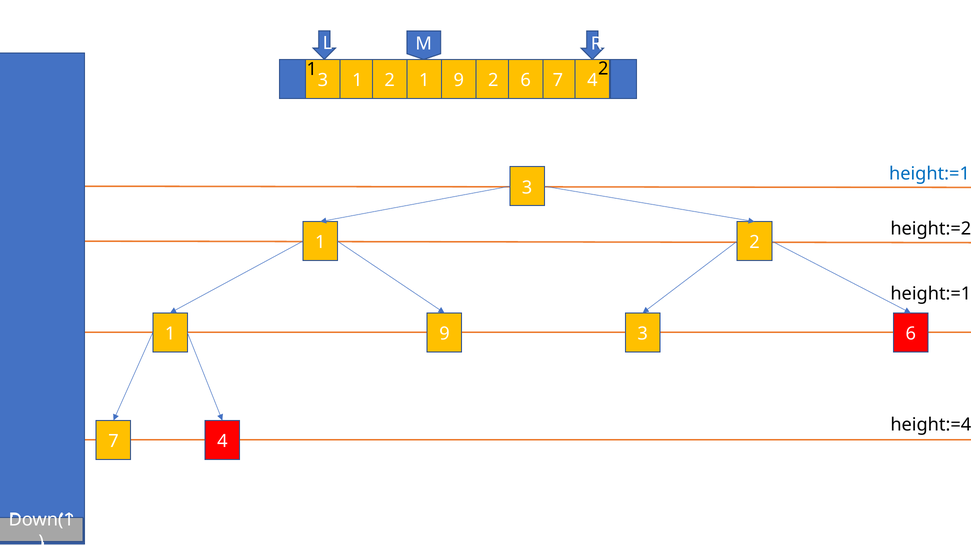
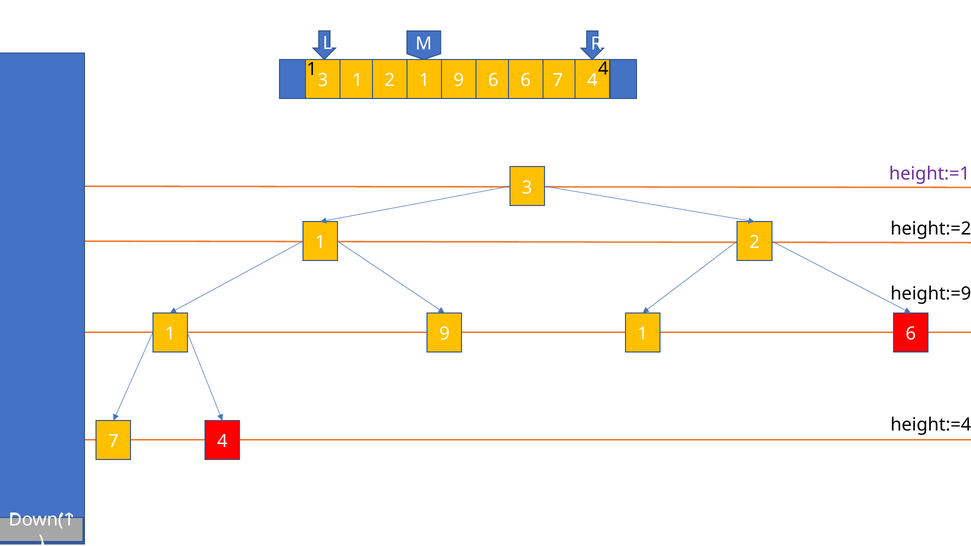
2: 2 -> 4 (603, 69)
9 2: 2 -> 6 (493, 80)
height:=1 colour: blue -> purple (929, 174)
height:=1: height:=1 -> height:=9 (931, 294)
9 3: 3 -> 1 (643, 334)
